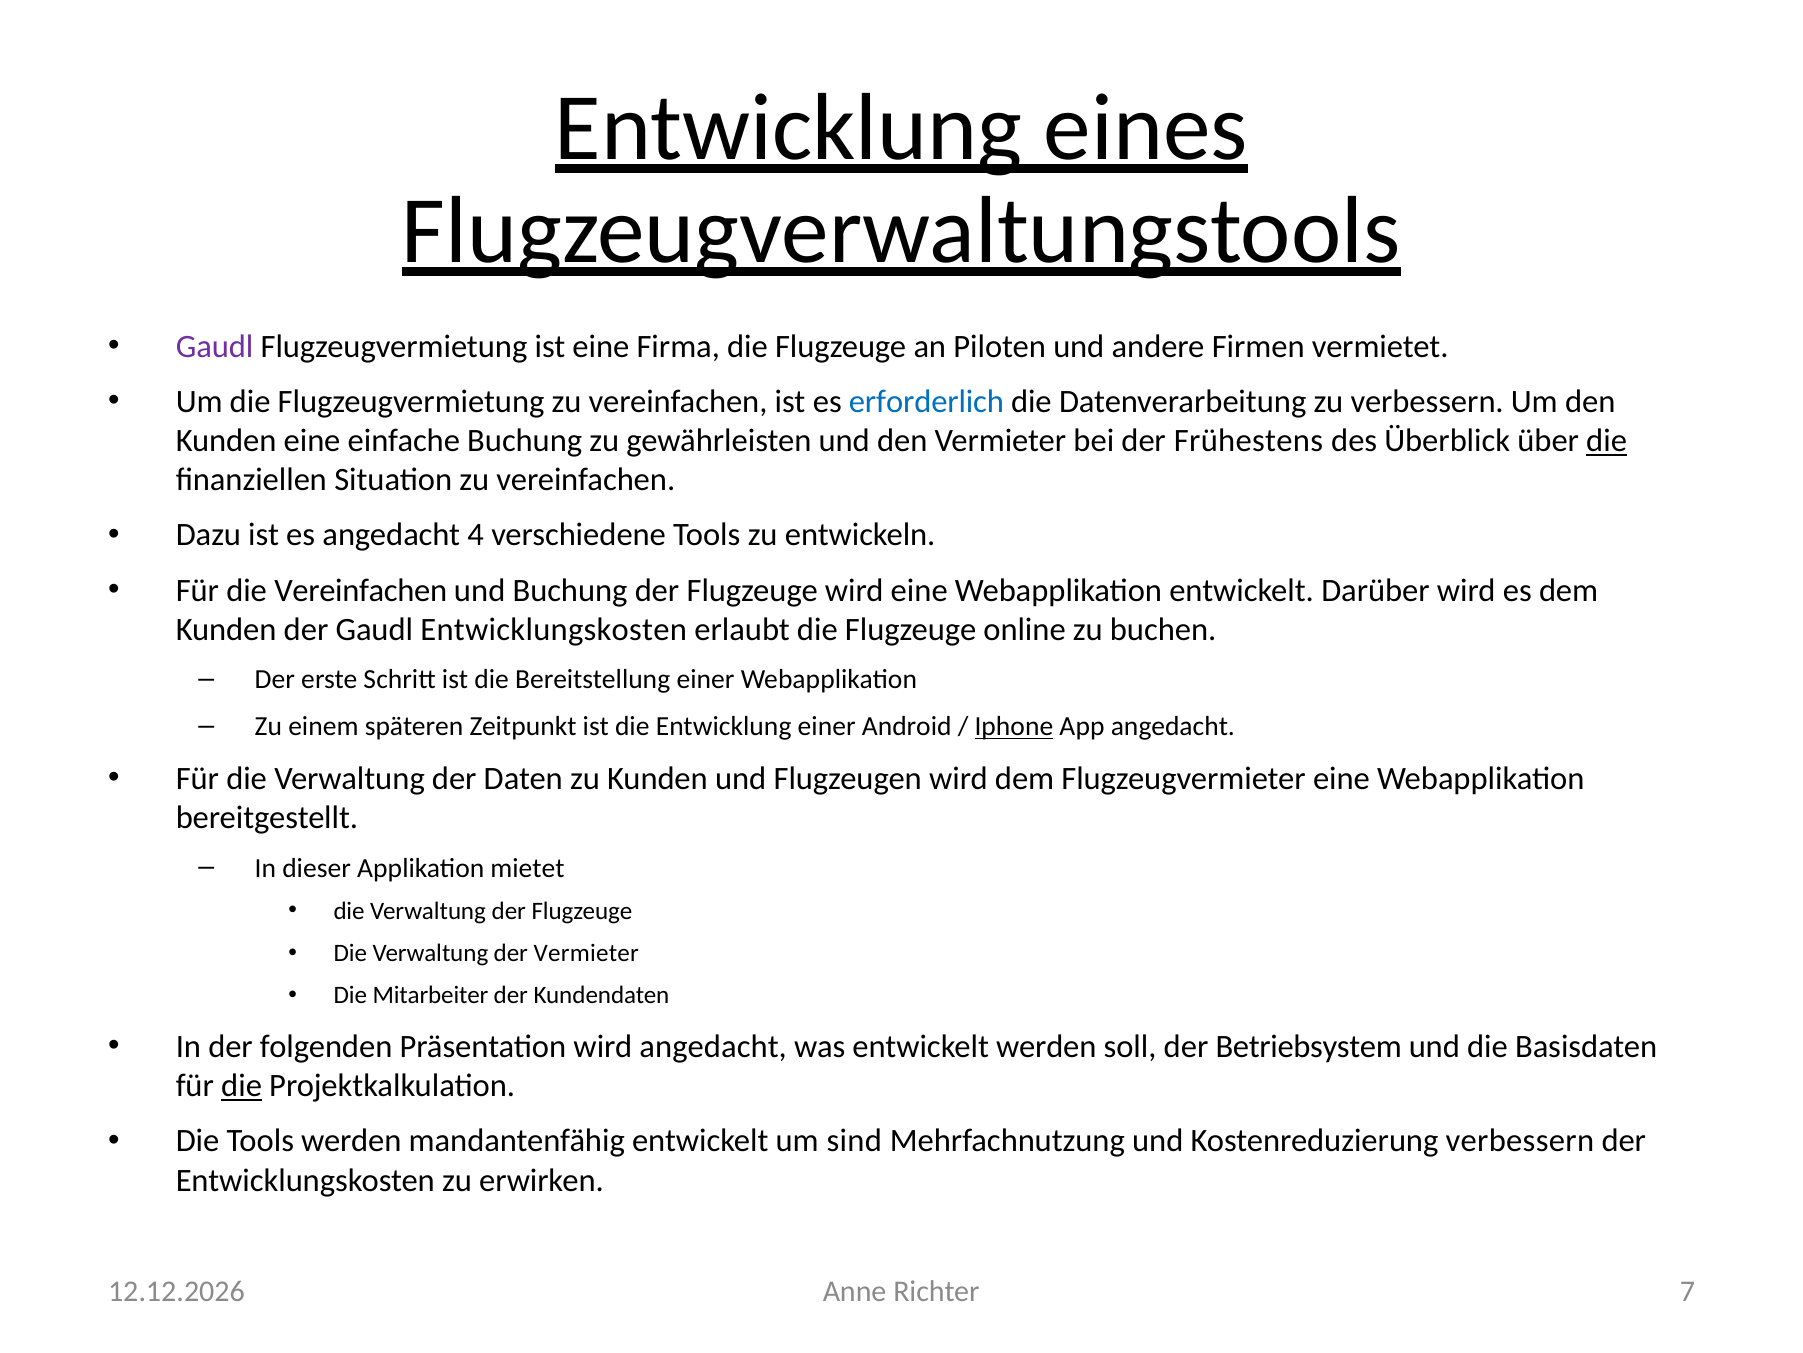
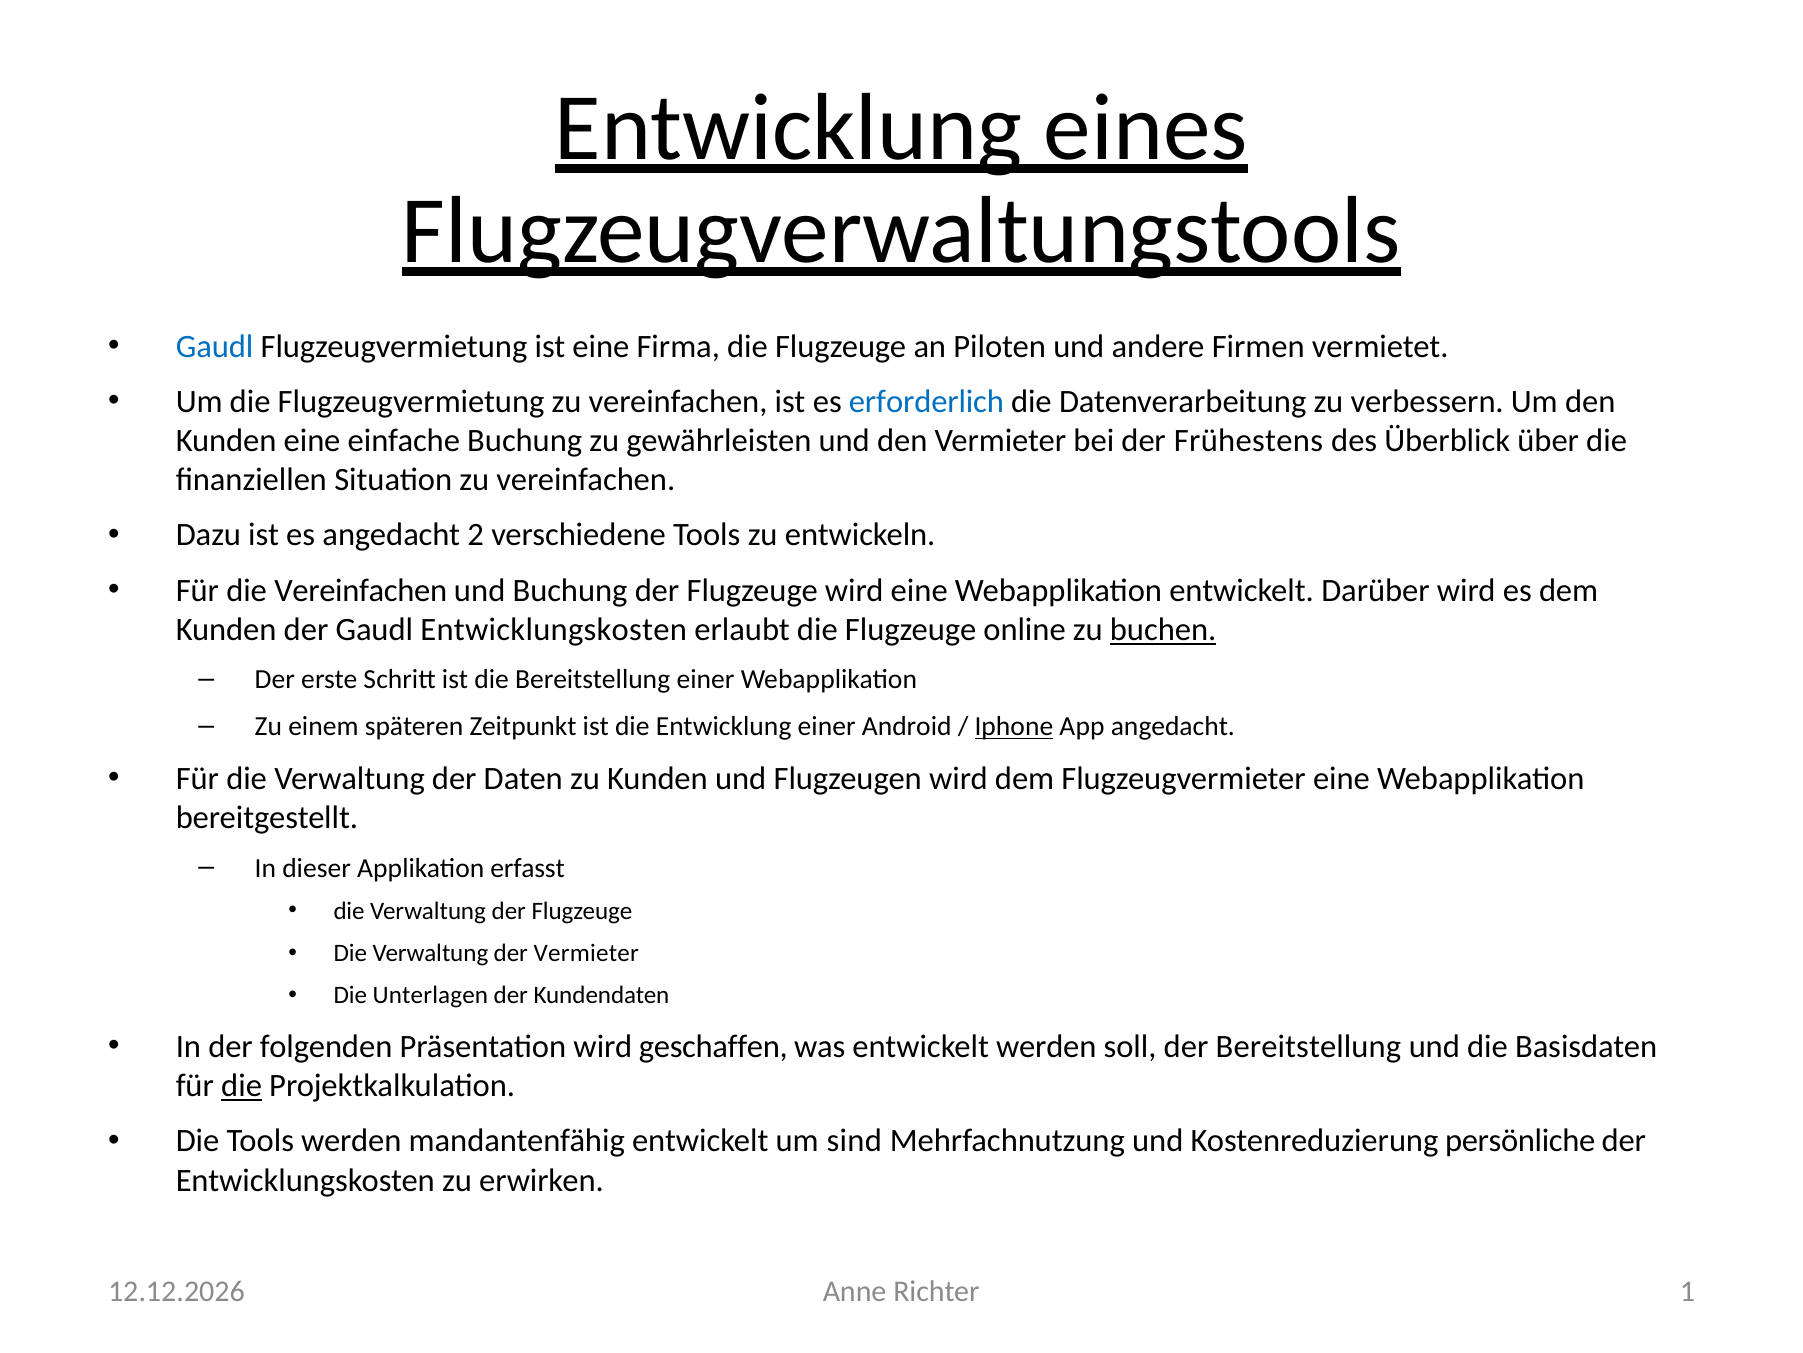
Gaudl colour: purple -> blue (215, 346)
die underline: present -> none (1607, 441)
4: 4 -> 2 (476, 535)
buchen underline: none -> present (1163, 629)
mietet: mietet -> erfasst (528, 867)
Mitarbeiter: Mitarbeiter -> Unterlagen (430, 995)
wird angedacht: angedacht -> geschaffen (713, 1046)
der Betriebsystem: Betriebsystem -> Bereitstellung (1308, 1046)
Kostenreduzierung verbessern: verbessern -> persönliche (1520, 1141)
7: 7 -> 1 (1687, 1291)
